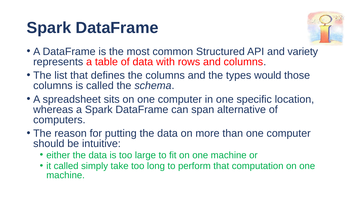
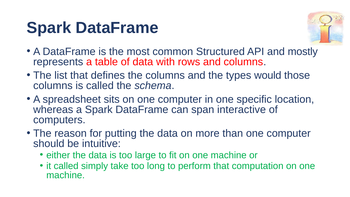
variety: variety -> mostly (303, 52)
alternative: alternative -> interactive (242, 109)
